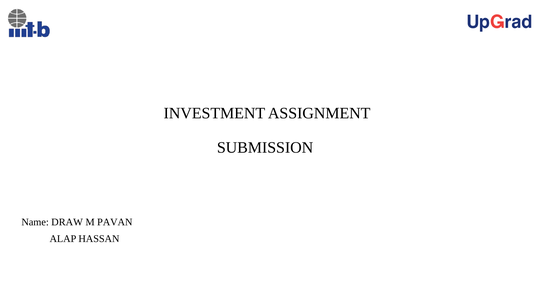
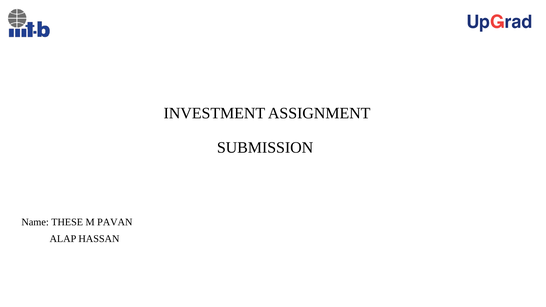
DRAW: DRAW -> THESE (67, 222)
